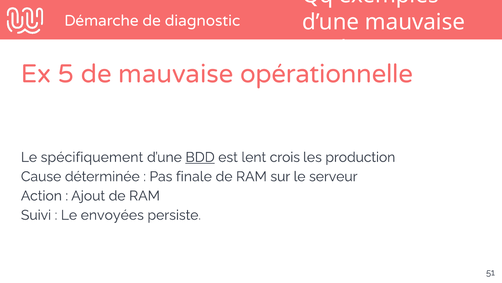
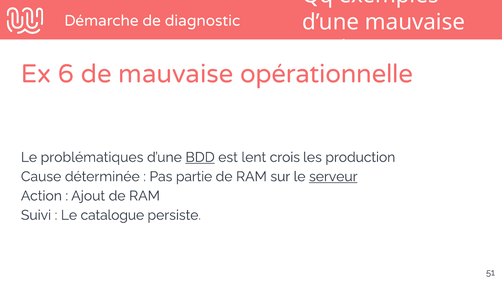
5: 5 -> 6 (66, 74)
spécifiquement: spécifiquement -> problématiques (92, 157)
finale: finale -> partie (194, 176)
serveur underline: none -> present (333, 176)
envoyées: envoyées -> catalogue (112, 215)
